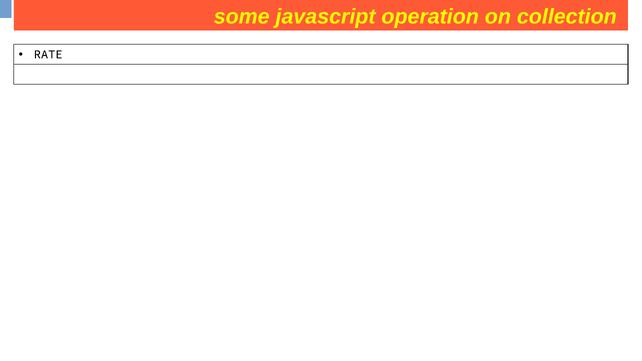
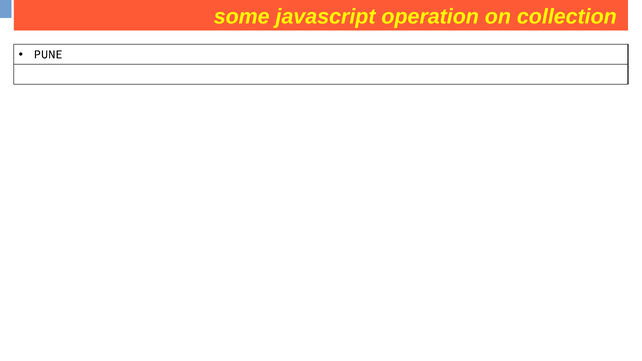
RATE: RATE -> PUNE (48, 54)
